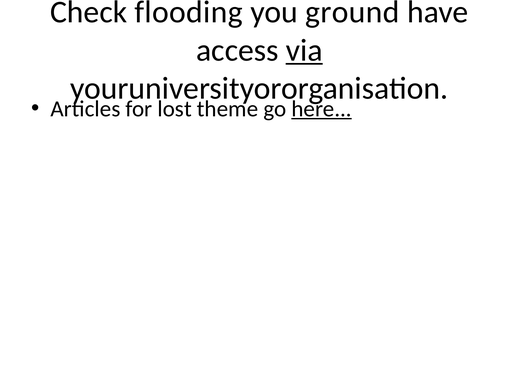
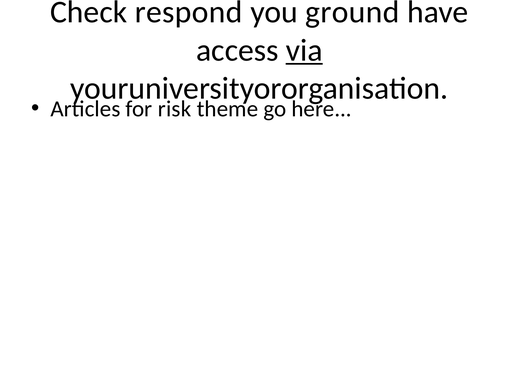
flooding: flooding -> respond (189, 12)
lost: lost -> risk (175, 109)
here underline: present -> none (322, 109)
